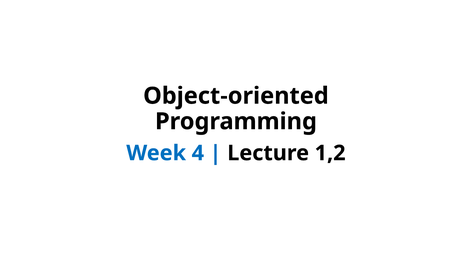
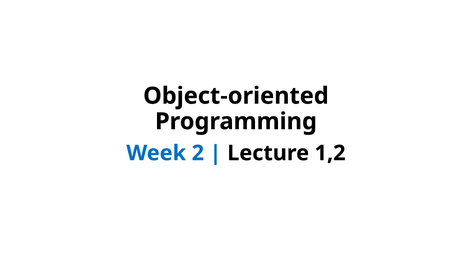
4: 4 -> 2 (198, 153)
